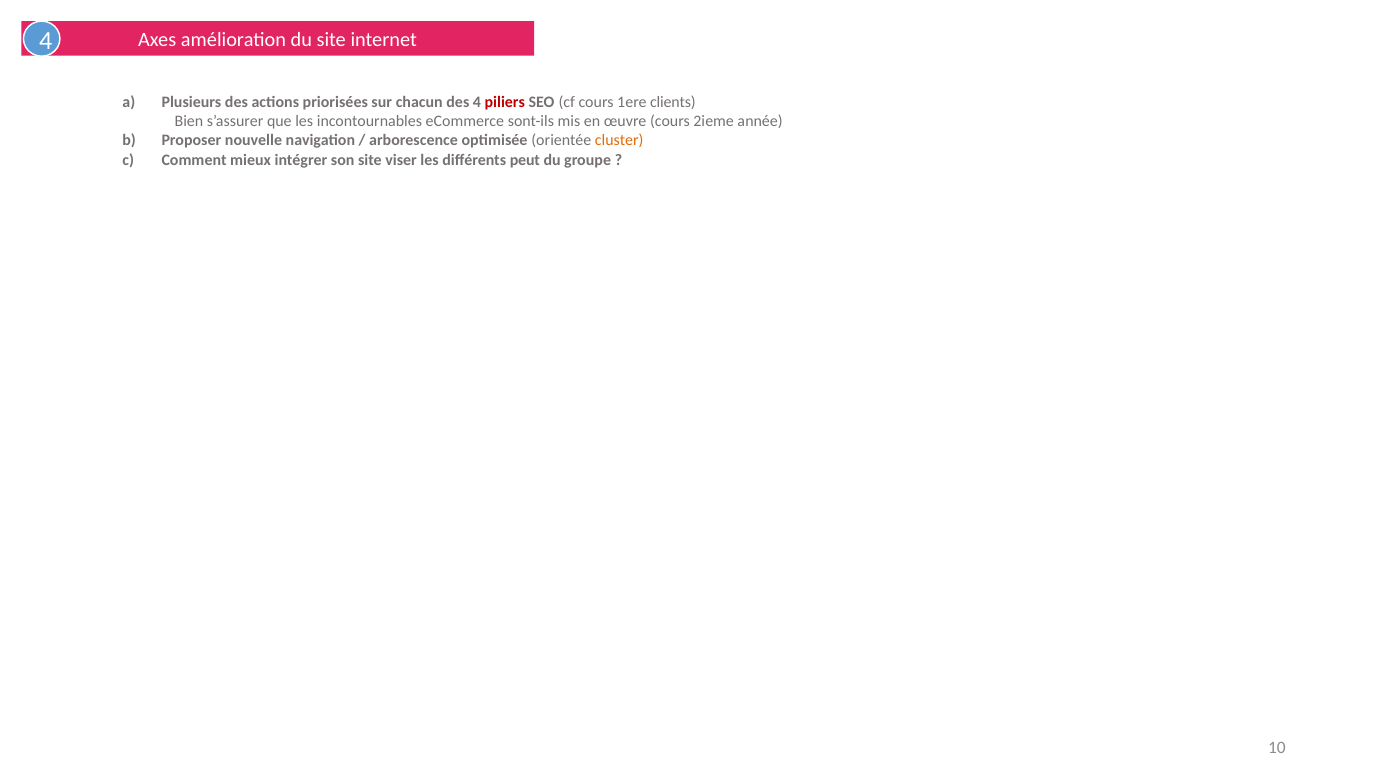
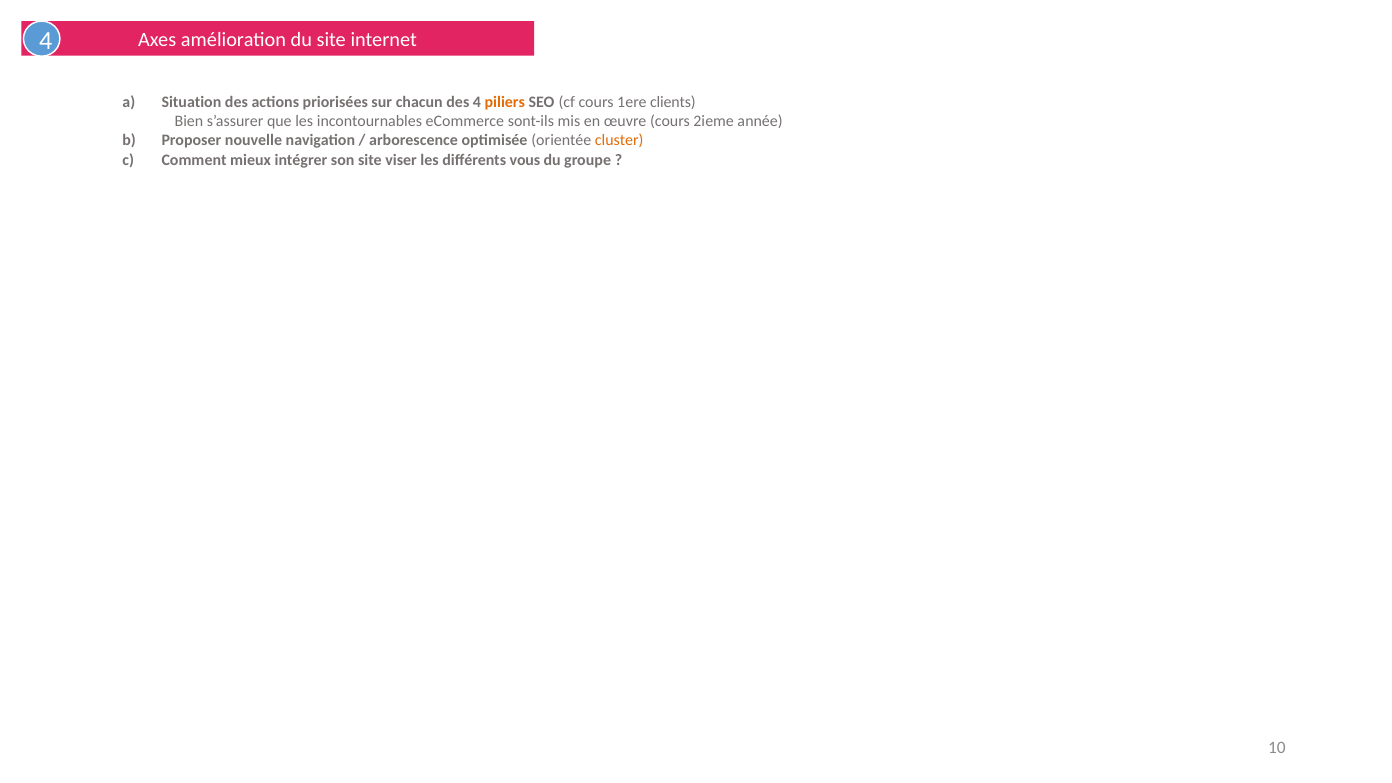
Plusieurs: Plusieurs -> Situation (191, 102)
piliers colour: red -> orange (505, 102)
peut: peut -> vous (525, 160)
